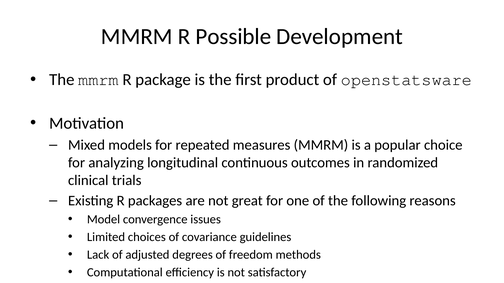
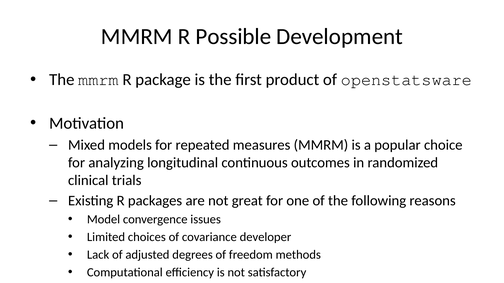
guidelines: guidelines -> developer (265, 238)
